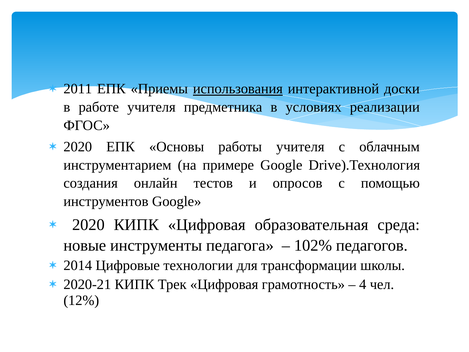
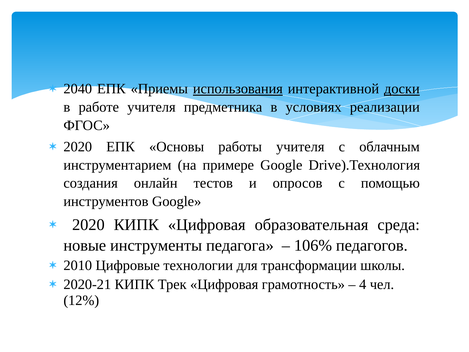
2011: 2011 -> 2040 (78, 89)
доски underline: none -> present (402, 89)
102%: 102% -> 106% (313, 245)
2014: 2014 -> 2010 (78, 265)
